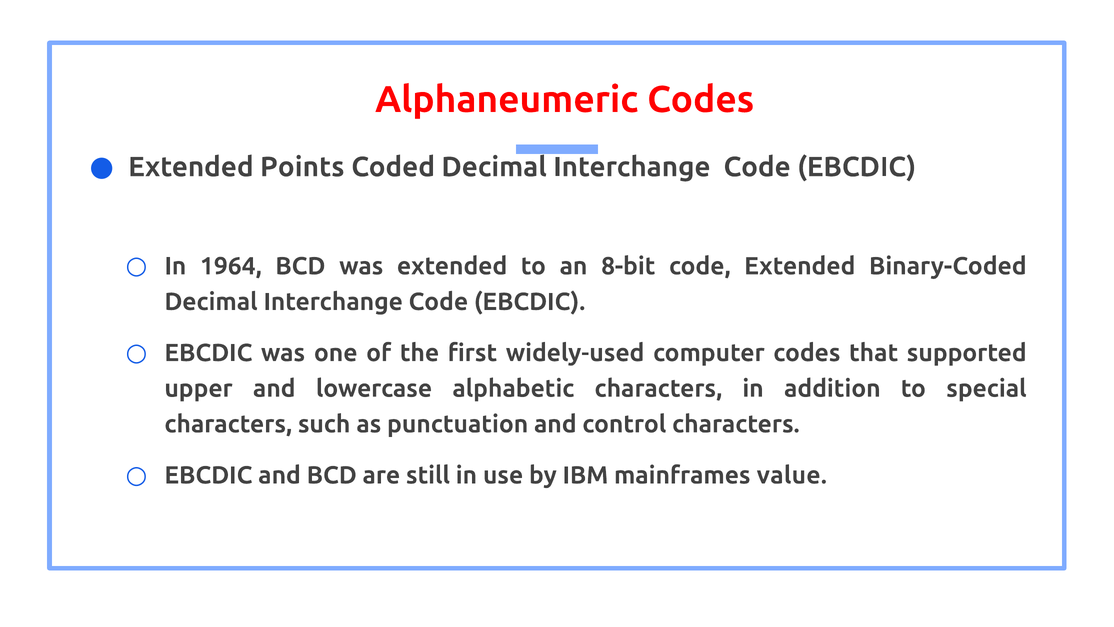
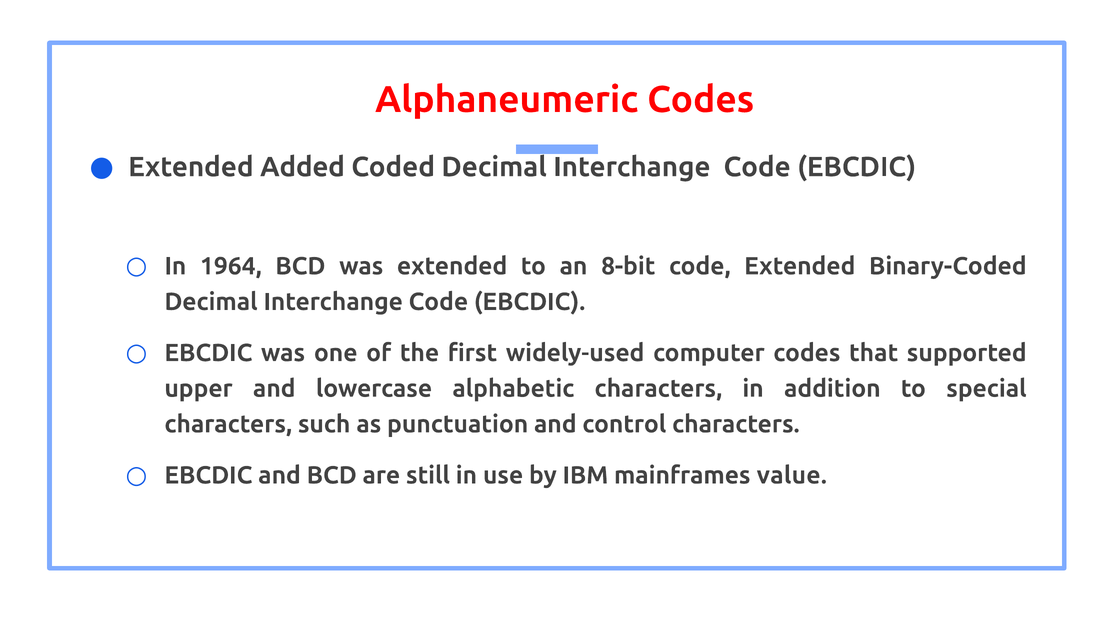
Points: Points -> Added (302, 167)
